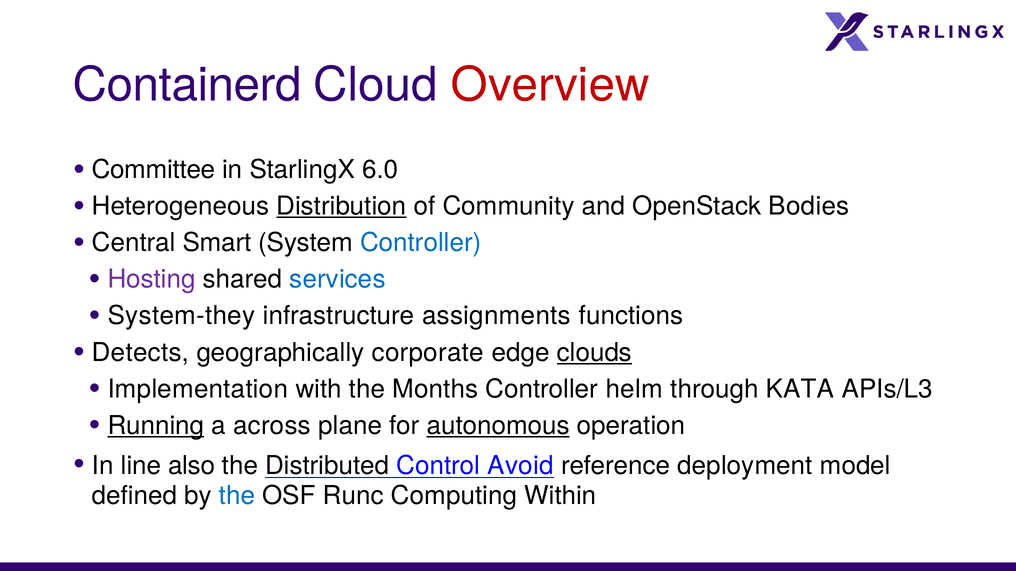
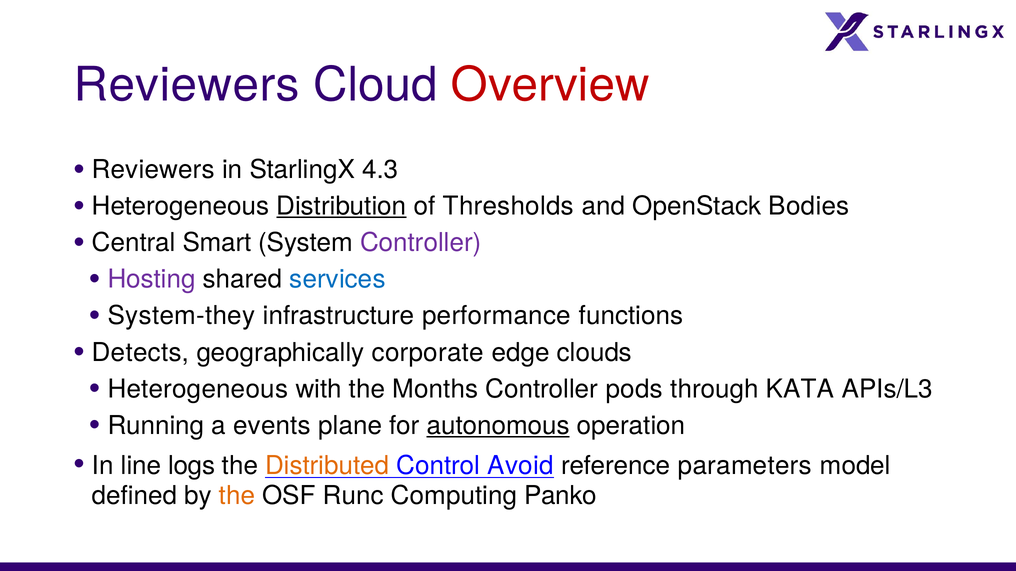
Containerd: Containerd -> Reviewers (187, 85)
Committee: Committee -> Reviewers (153, 170)
6.0: 6.0 -> 4.3 (380, 170)
Community: Community -> Thresholds (508, 206)
Controller colour: blue -> purple (421, 243)
assignments: assignments -> performance (496, 316)
clouds underline: present -> none (594, 353)
Implementation: Implementation -> Heterogeneous (198, 389)
helm: helm -> pods (634, 389)
Running underline: present -> none (156, 426)
across: across -> events (272, 426)
also: also -> logs (192, 466)
Distributed colour: black -> orange (327, 466)
deployment: deployment -> parameters (745, 466)
the colour: blue -> orange (237, 496)
Within: Within -> Panko (560, 496)
